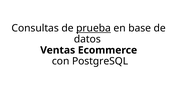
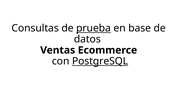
PostgreSQL underline: none -> present (100, 62)
